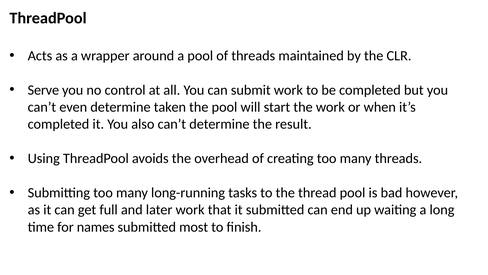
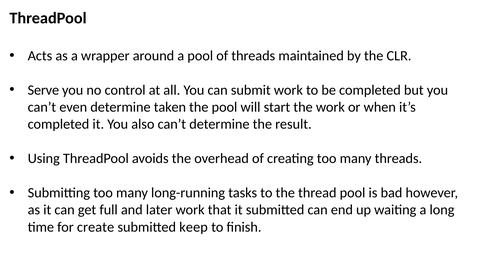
names: names -> create (96, 227)
most: most -> keep (194, 227)
